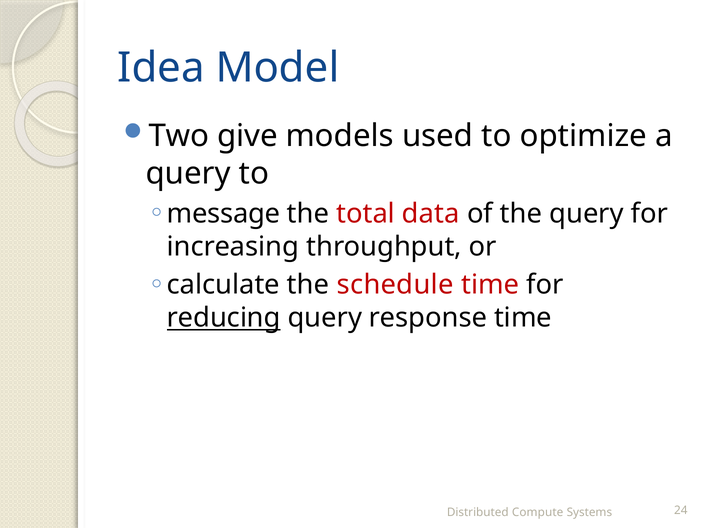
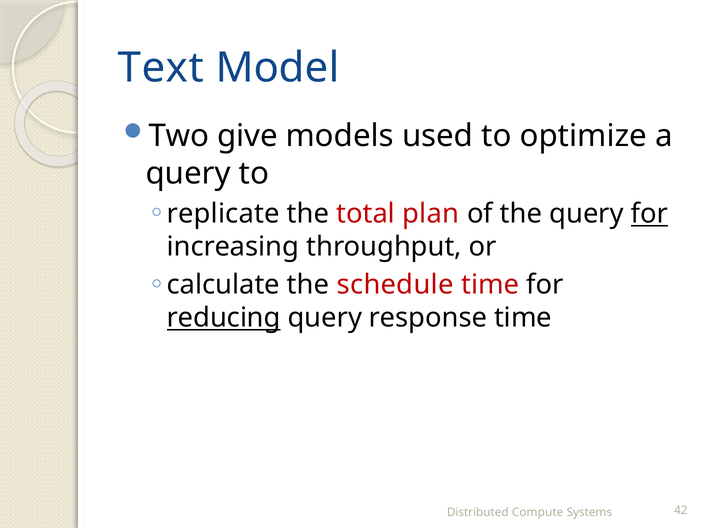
Idea: Idea -> Text (161, 68)
message: message -> replicate (223, 214)
data: data -> plan (431, 214)
for underline: none -> present (649, 214)
24: 24 -> 42 (681, 510)
